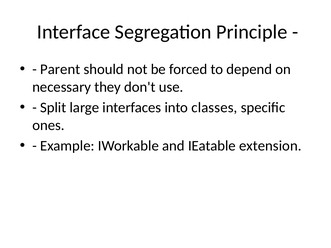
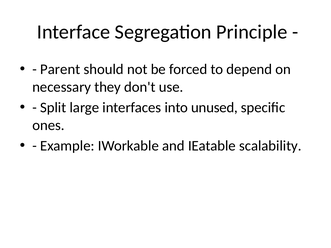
classes: classes -> unused (215, 108)
extension: extension -> scalability (270, 146)
